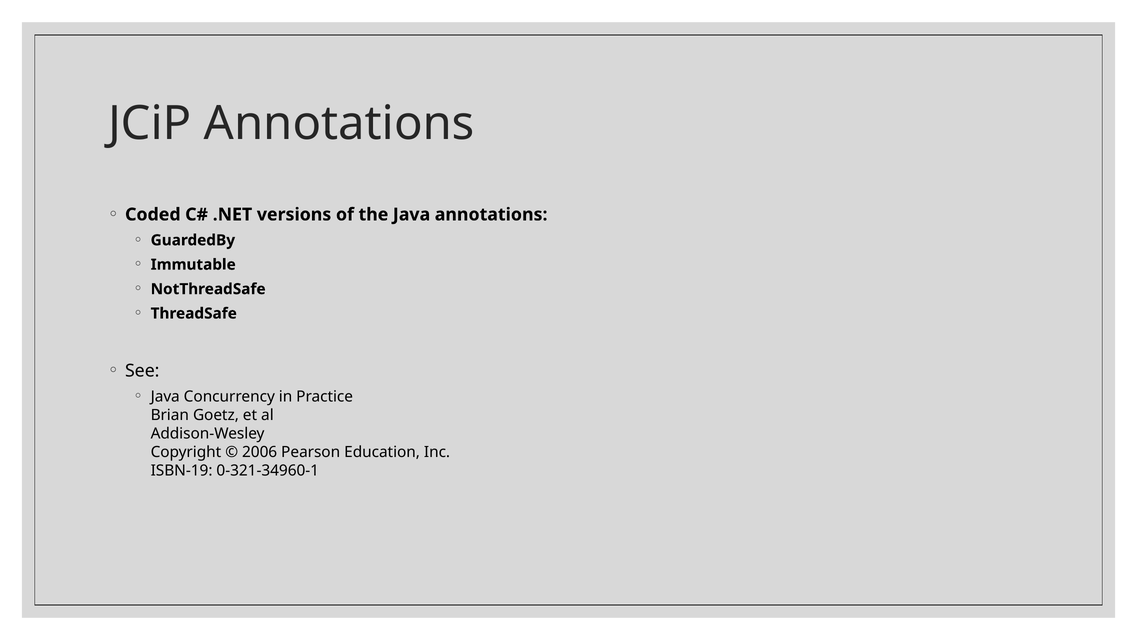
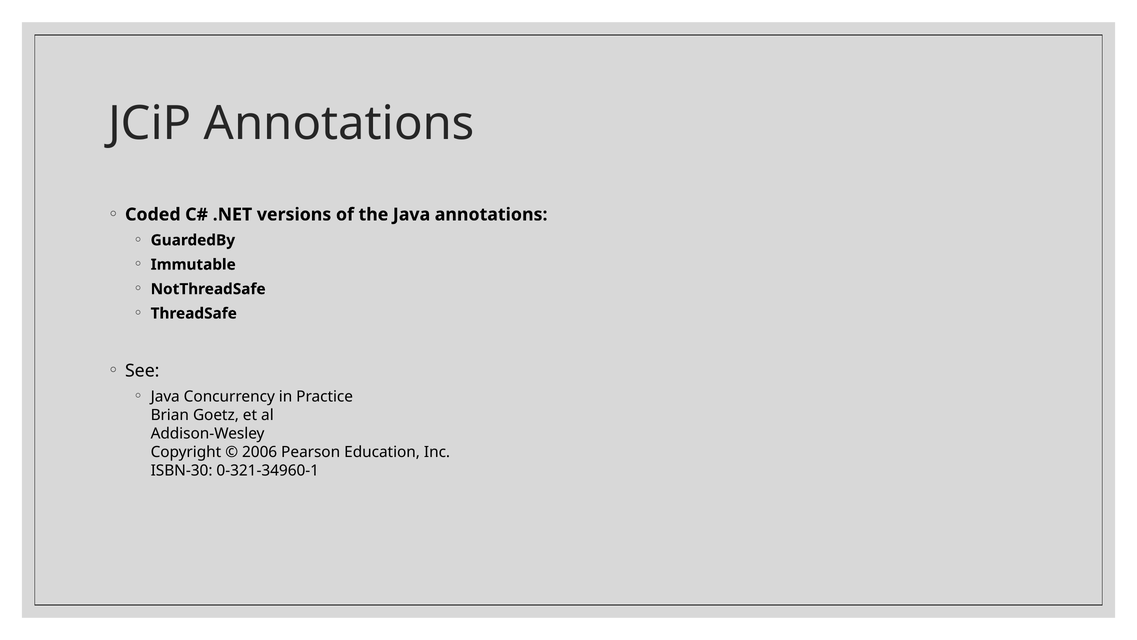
ISBN-19: ISBN-19 -> ISBN-30 (182, 470)
